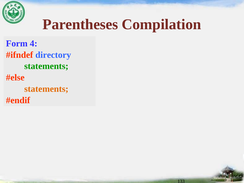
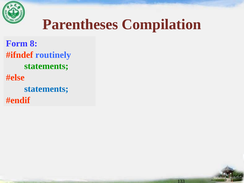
4: 4 -> 8 (34, 43)
directory: directory -> routinely (53, 55)
statements colour: orange -> blue (46, 89)
